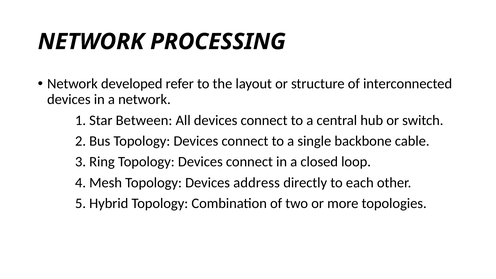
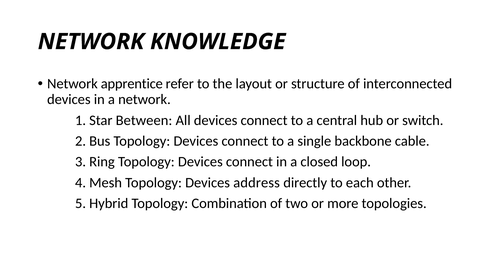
PROCESSING: PROCESSING -> KNOWLEDGE (218, 42)
developed: developed -> apprentice (132, 84)
